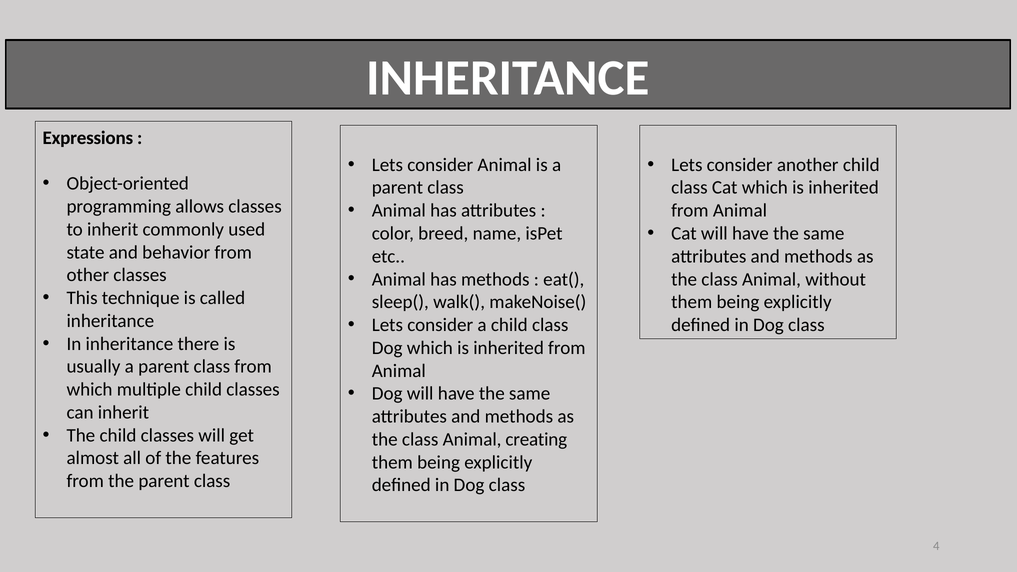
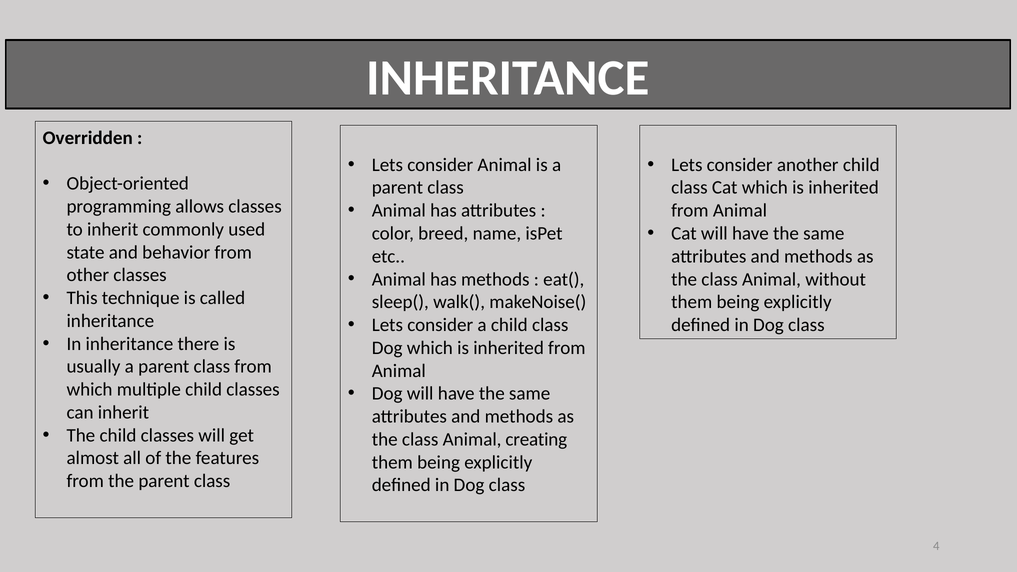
Expressions: Expressions -> Overridden (88, 138)
